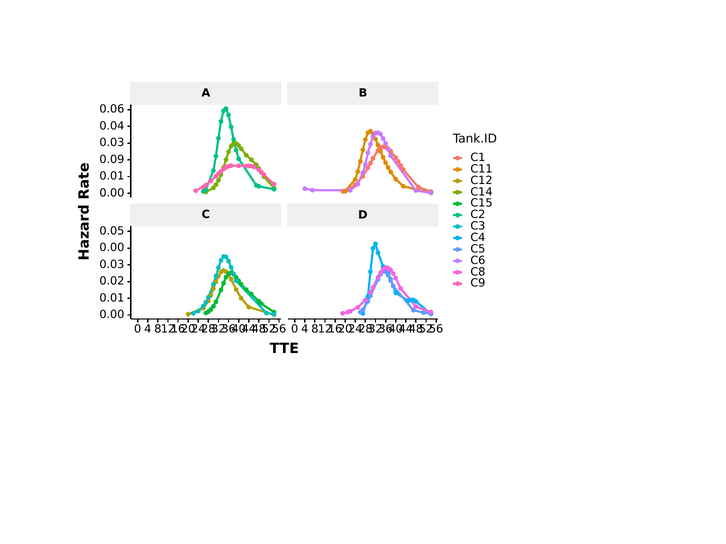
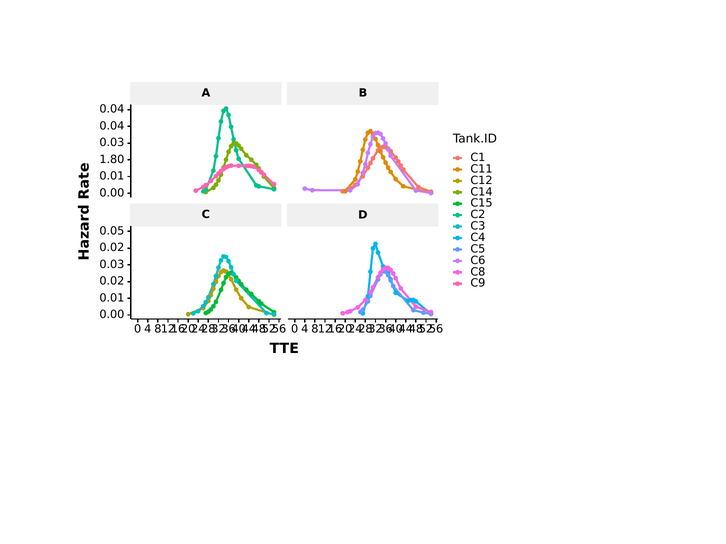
0.06: 0.06 -> 0.04 (112, 109)
0.09: 0.09 -> 1.80 (112, 160)
0.00: 0.00 -> 0.02 (112, 248)
